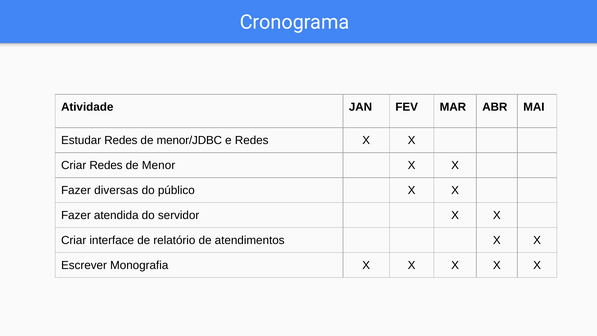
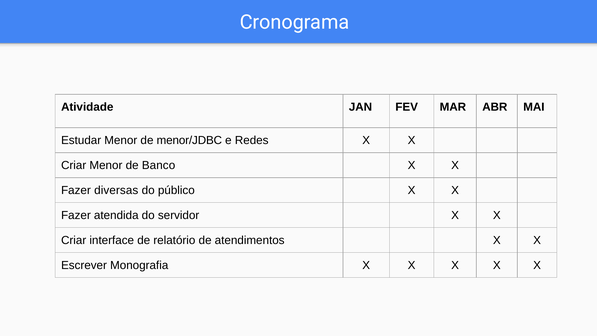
Estudar Redes: Redes -> Menor (121, 140)
Criar Redes: Redes -> Menor (106, 165)
Menor: Menor -> Banco (159, 165)
